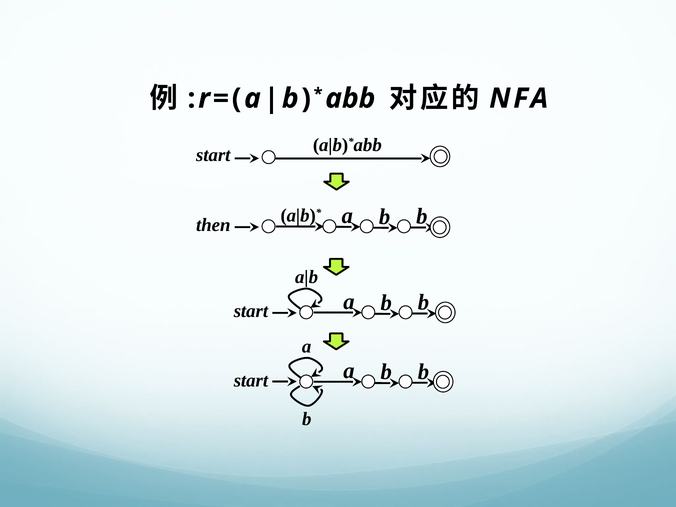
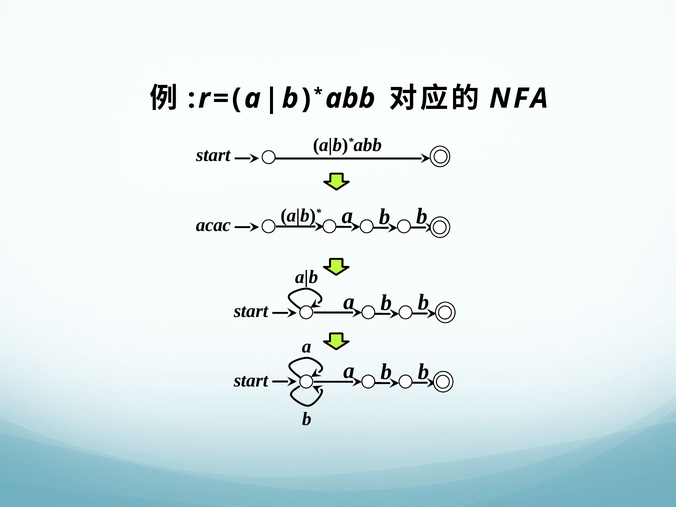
then: then -> acac (213, 225)
